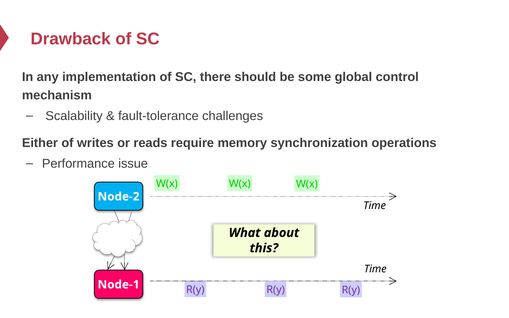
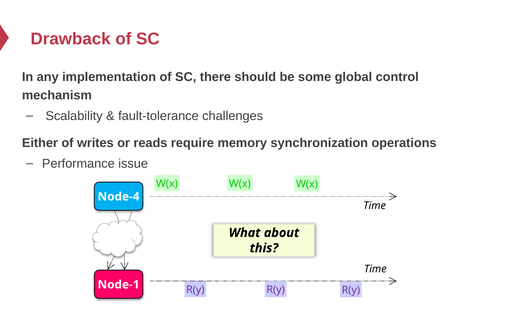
Node-2: Node-2 -> Node-4 (119, 197)
